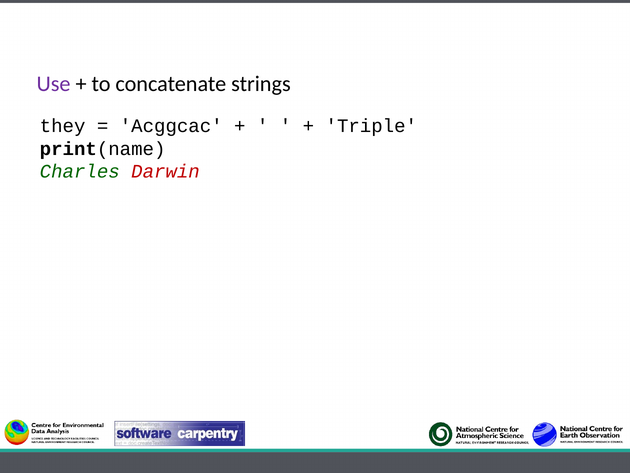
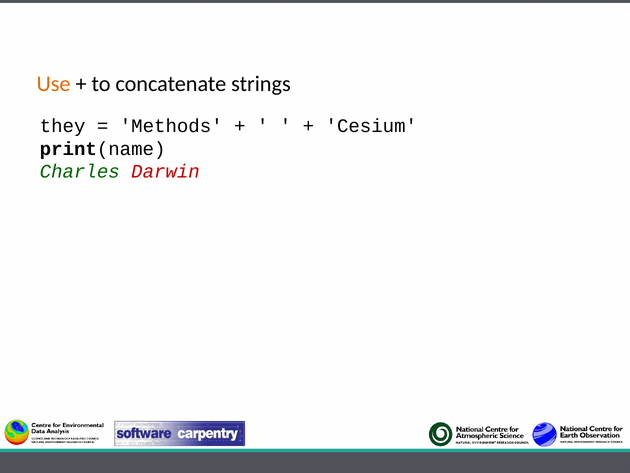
Use colour: purple -> orange (54, 84)
Acggcac: Acggcac -> Methods (171, 126)
Triple: Triple -> Cesium (371, 126)
